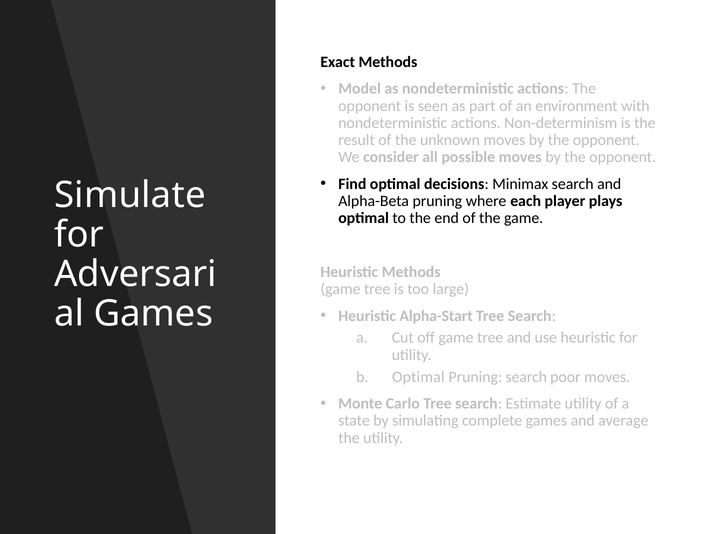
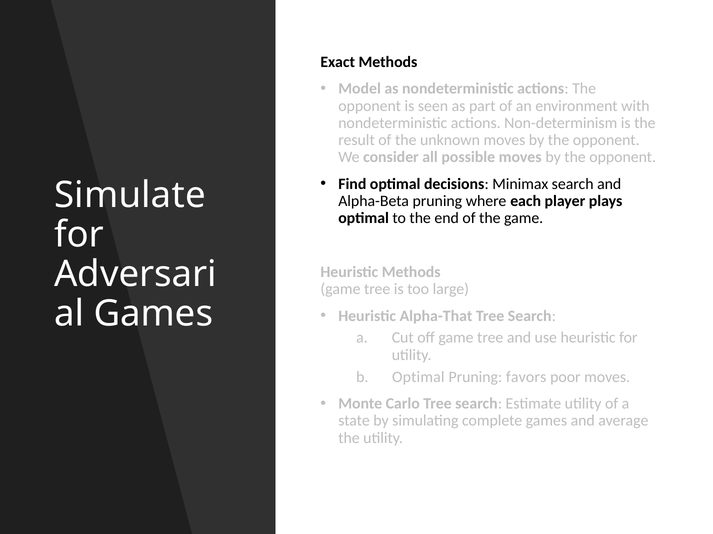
Alpha-Start: Alpha-Start -> Alpha-That (436, 316)
Pruning search: search -> favors (526, 377)
